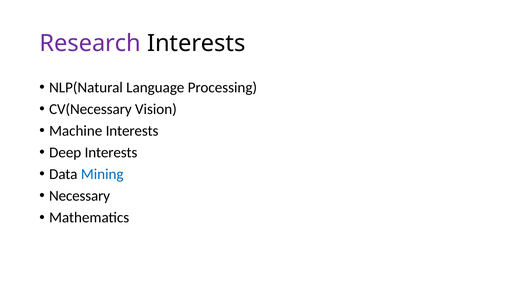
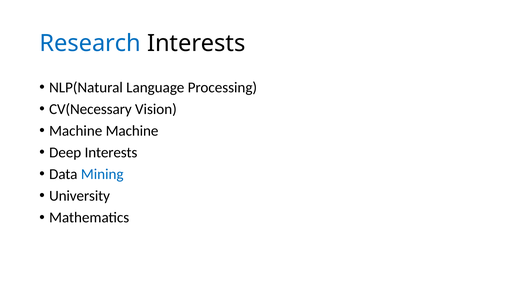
Research colour: purple -> blue (90, 43)
Machine Interests: Interests -> Machine (132, 131)
Necessary: Necessary -> University (80, 196)
